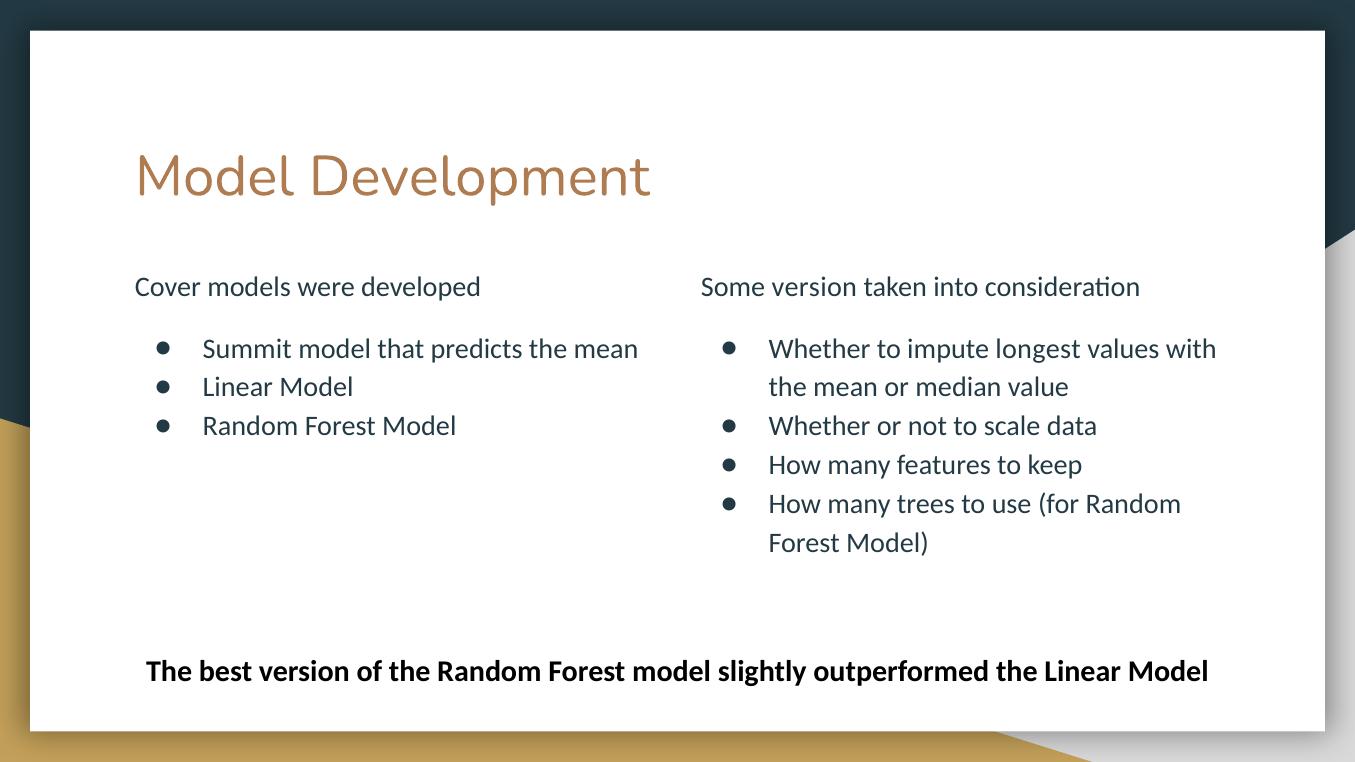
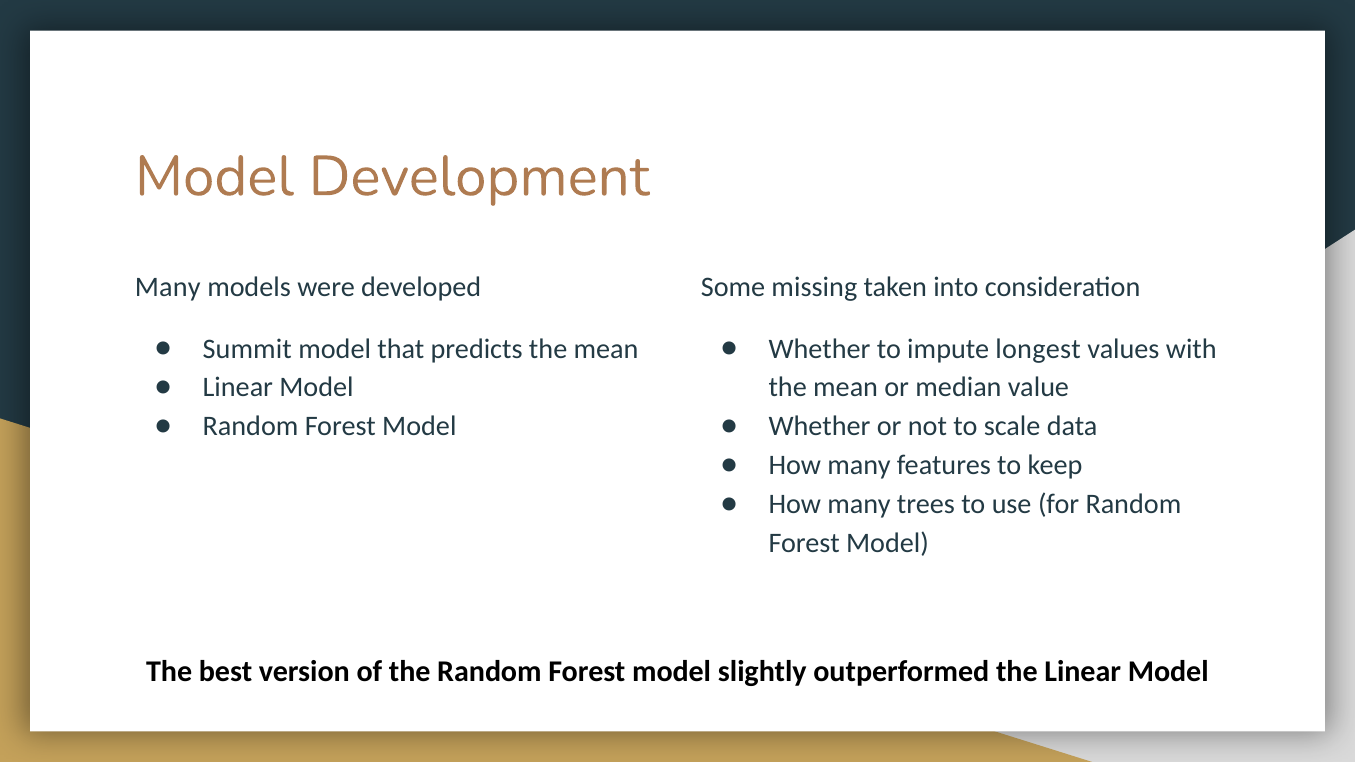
Cover: Cover -> Many (168, 287)
Some version: version -> missing (814, 287)
